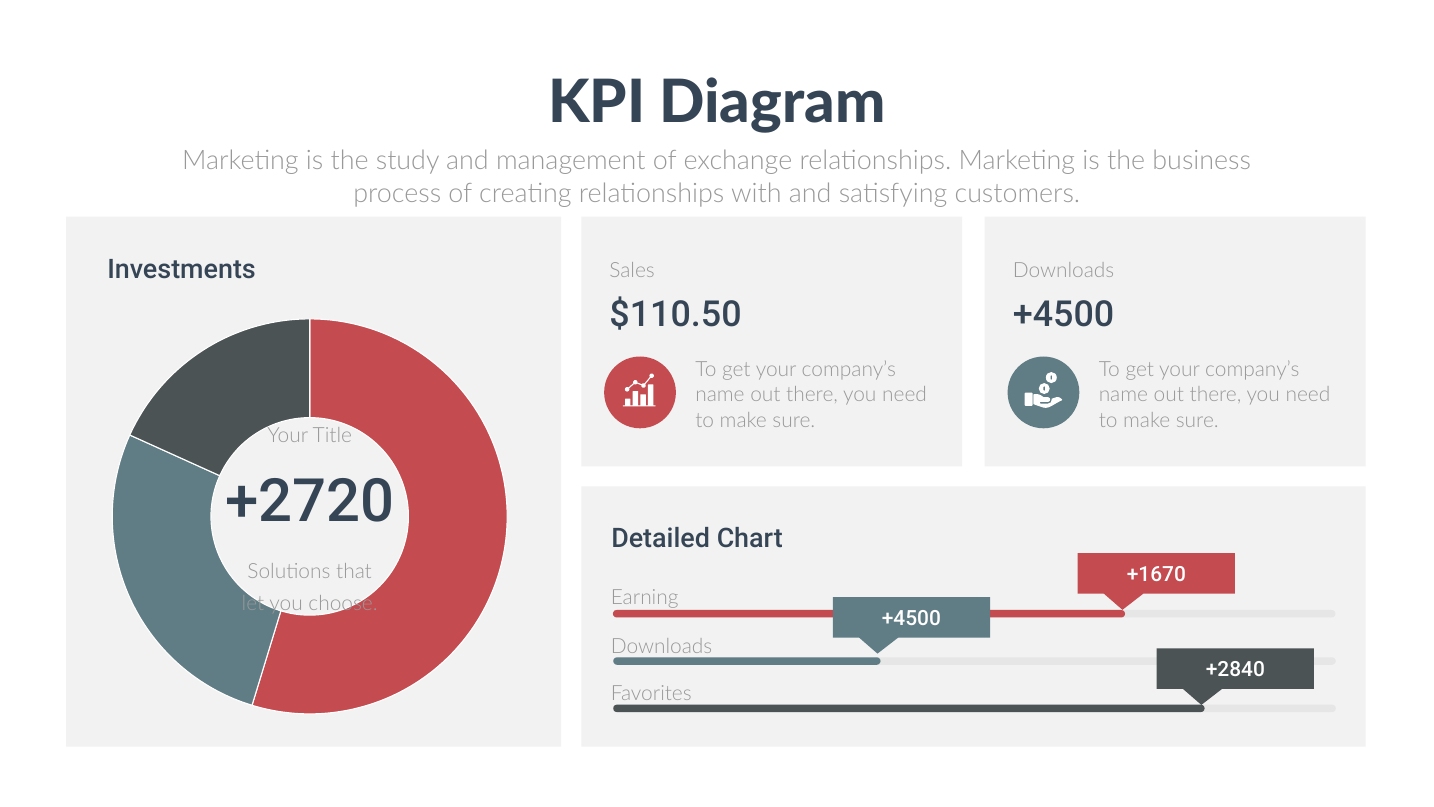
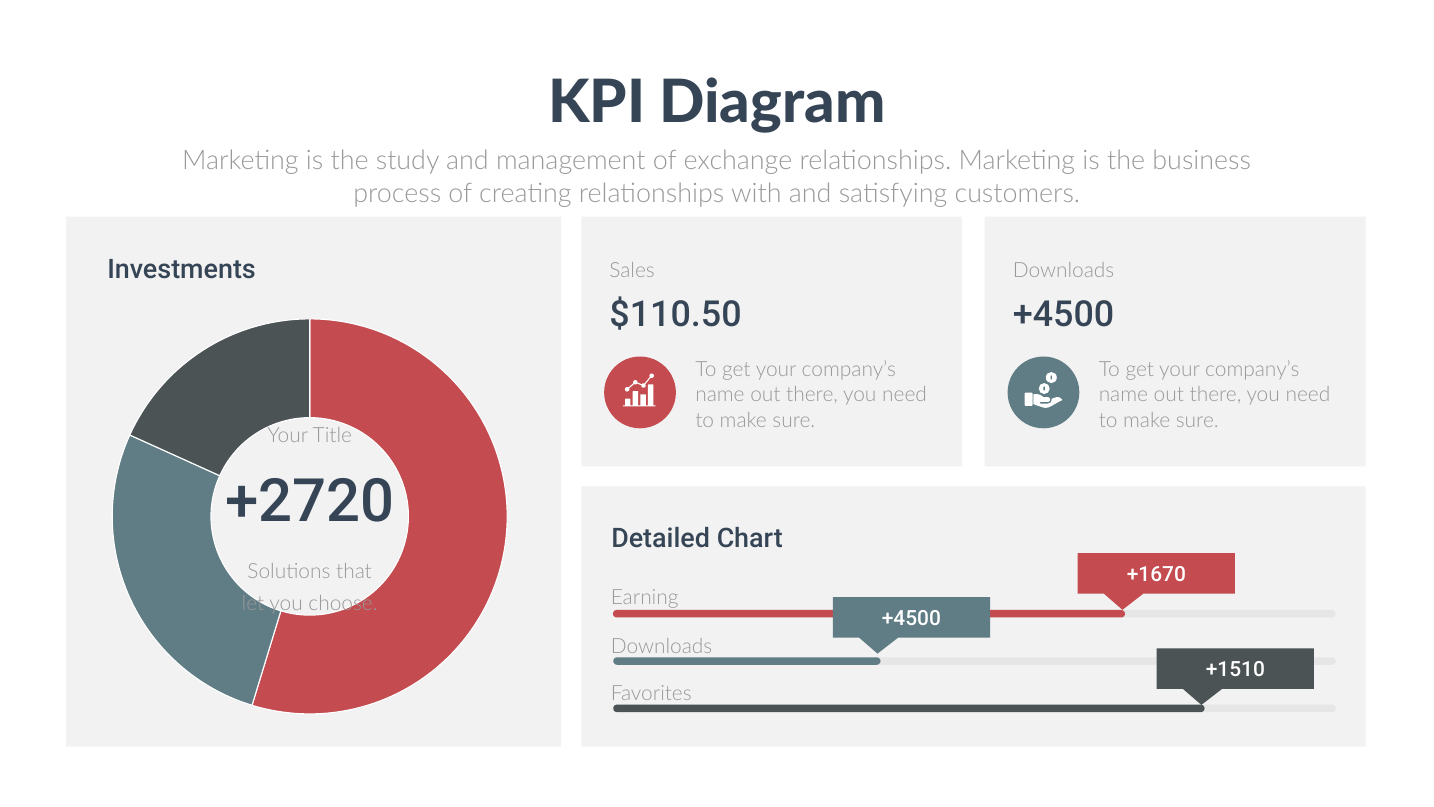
+2840: +2840 -> +1510 (1235, 669)
